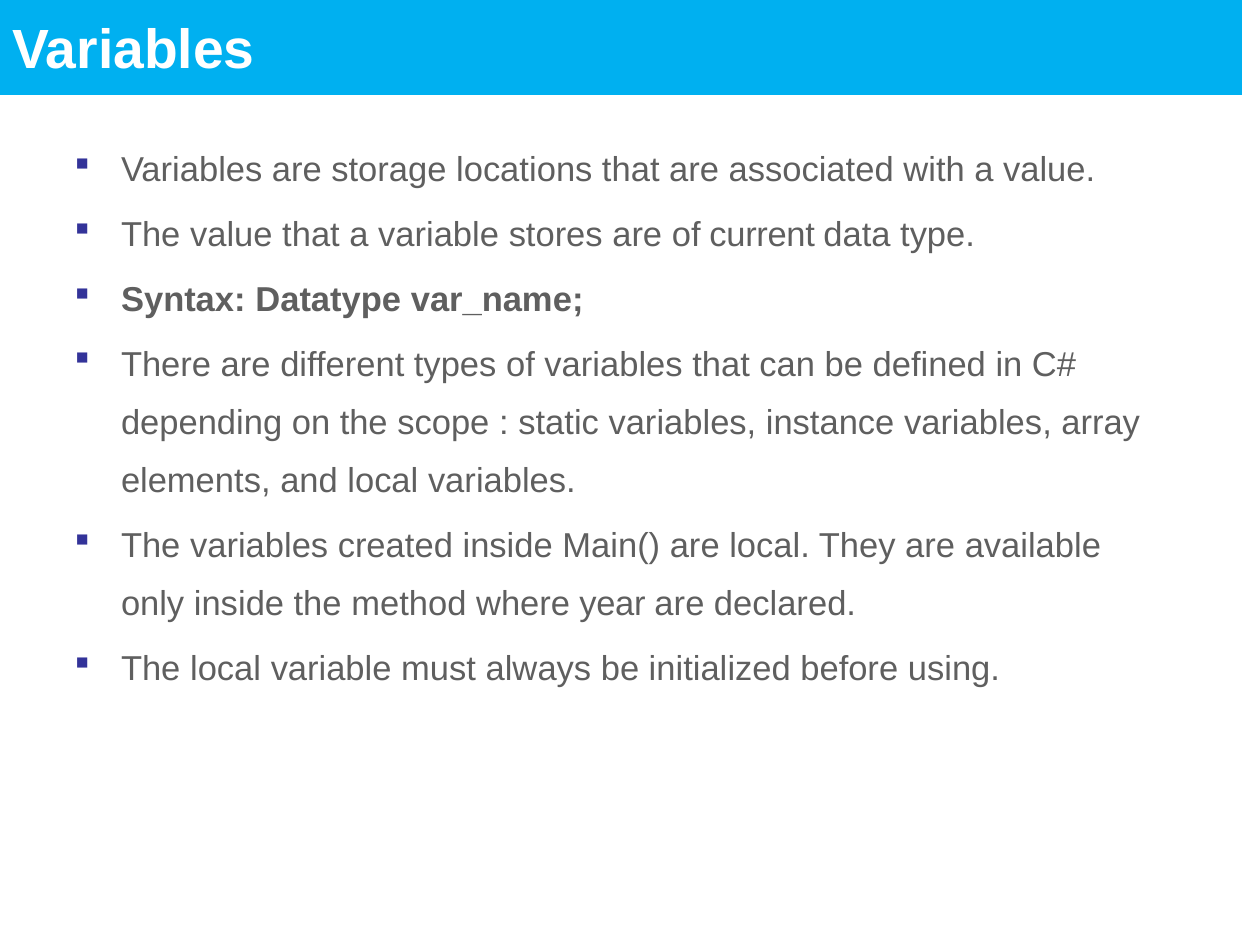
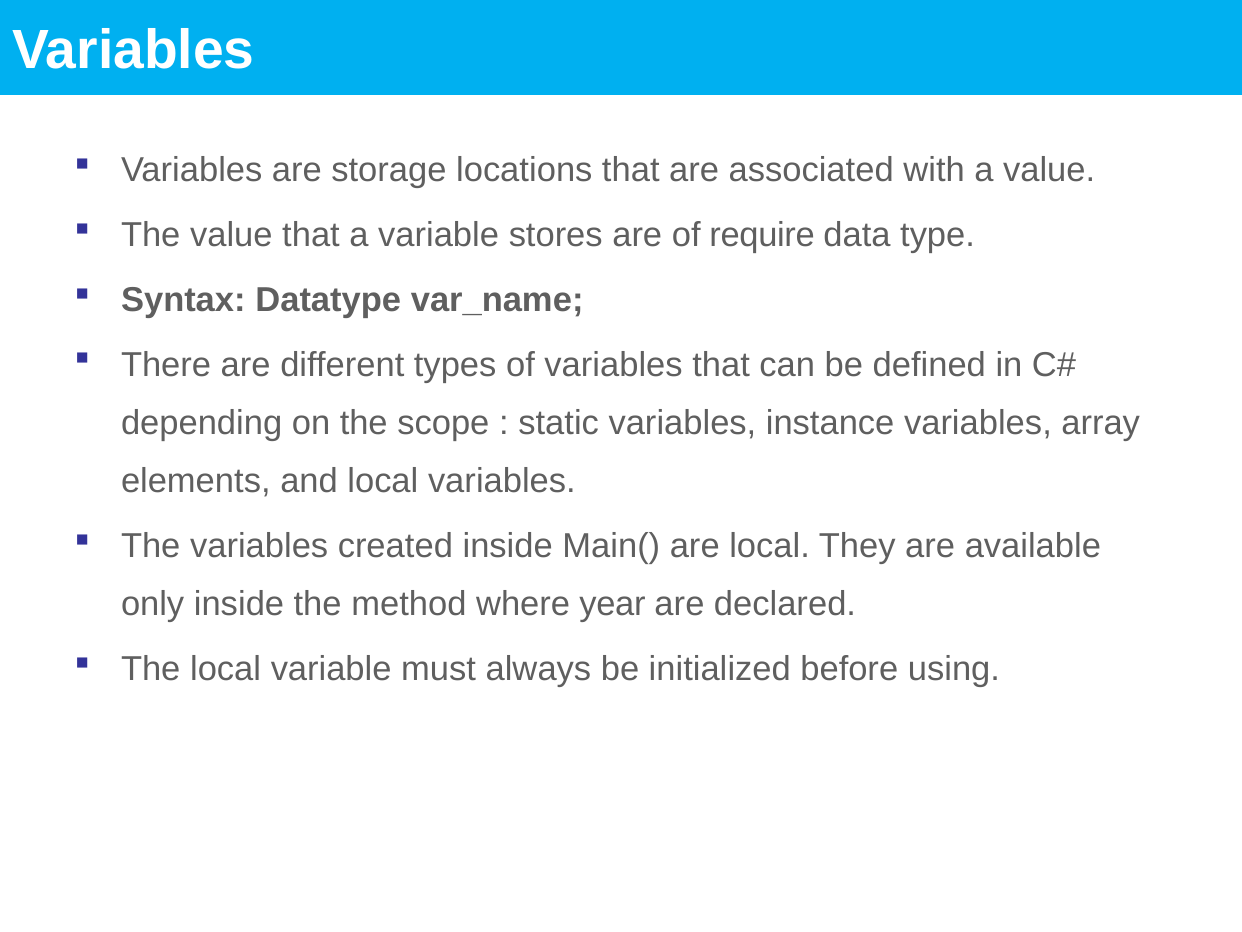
current: current -> require (762, 235)
